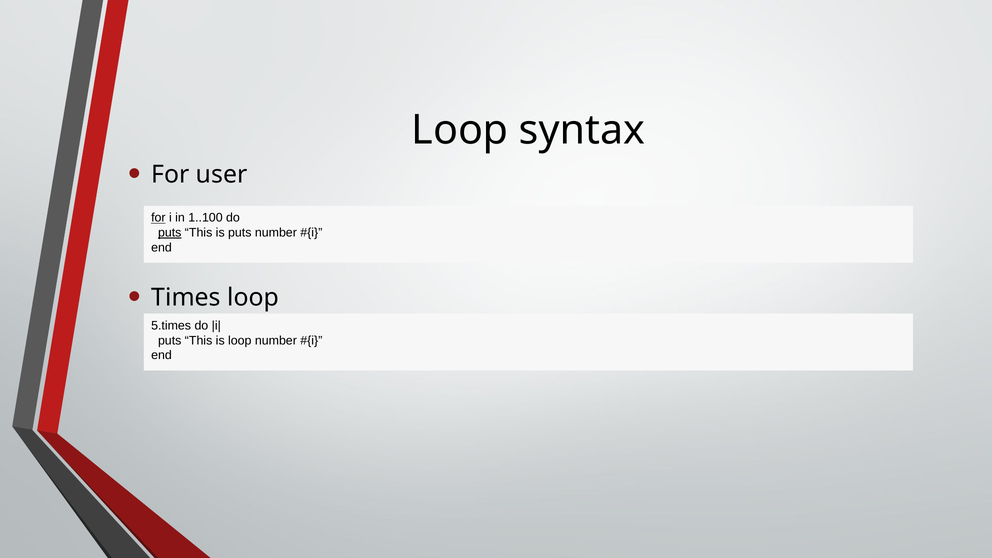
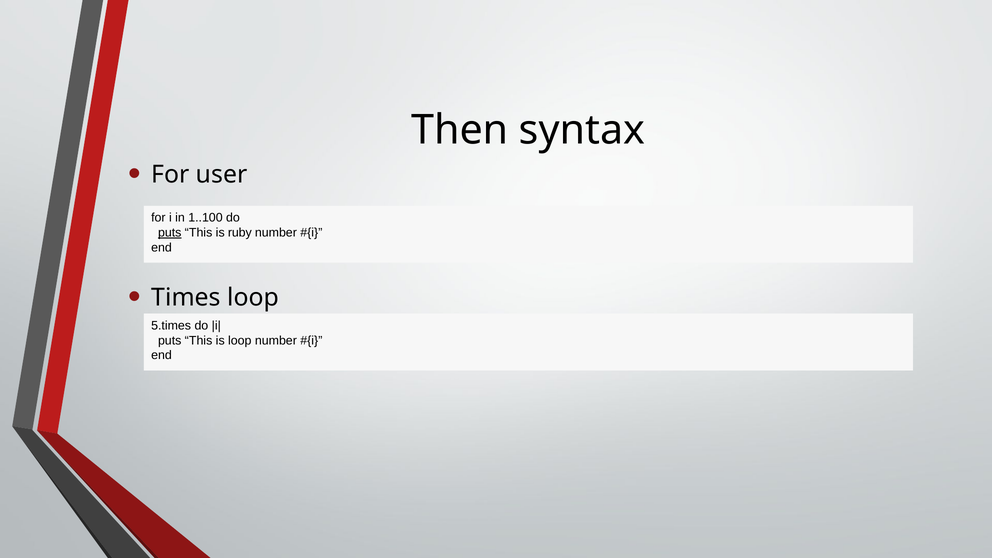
Loop: Loop -> Then (460, 130)
for underline: present -> none (158, 218)
is puts: puts -> ruby (240, 233)
